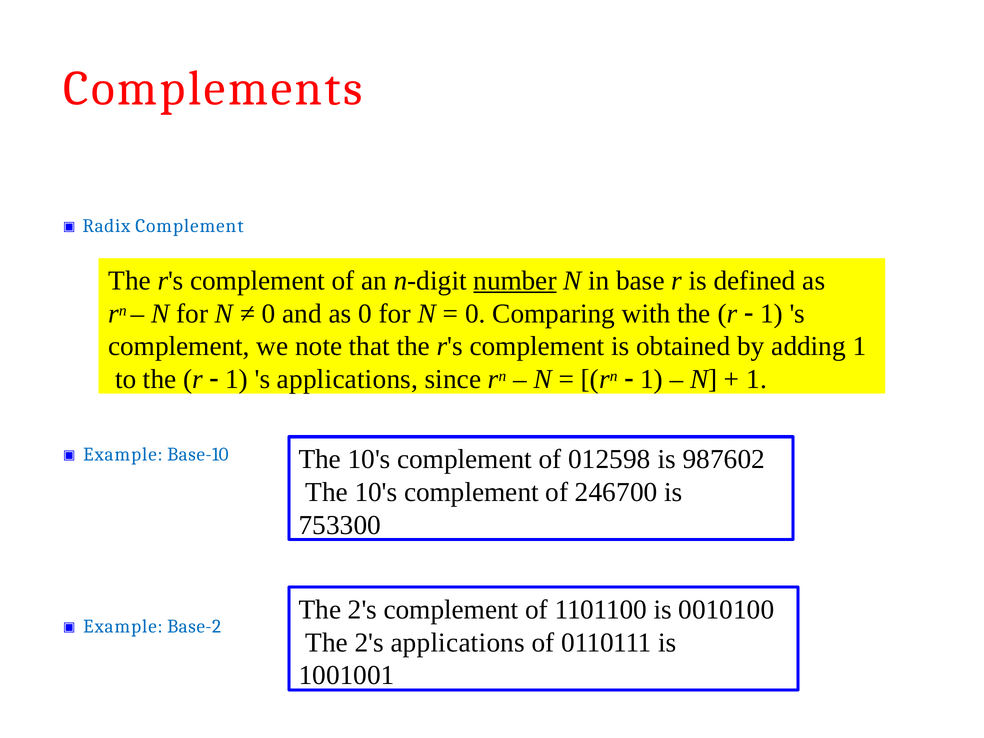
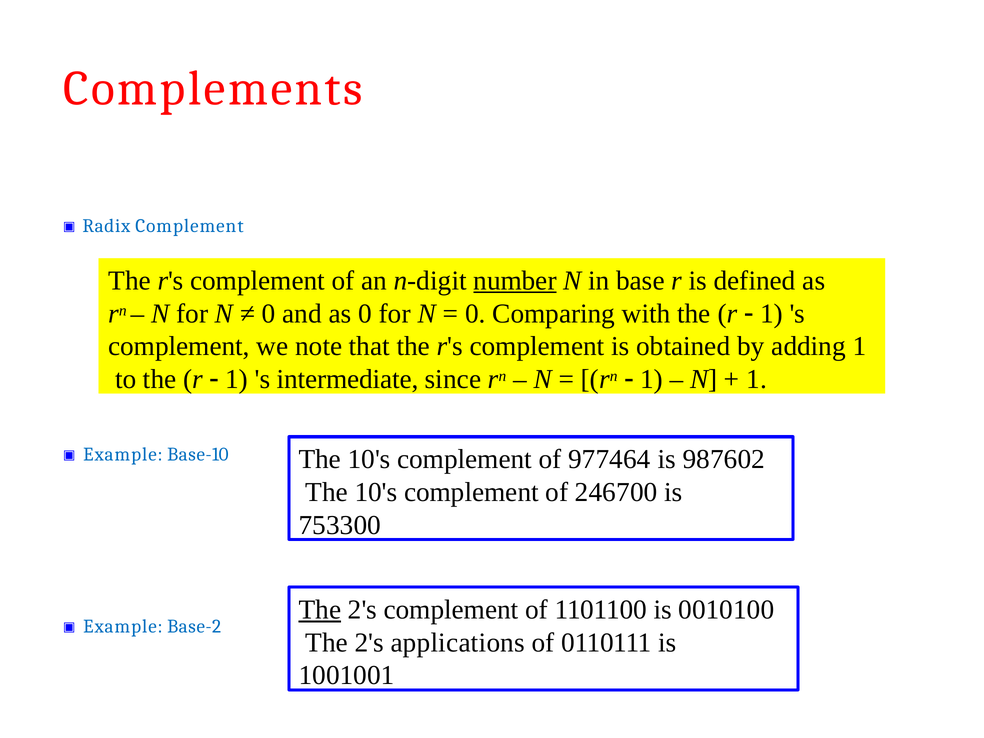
s applications: applications -> intermediate (348, 379)
012598: 012598 -> 977464 (609, 459)
The underline: none -> present (320, 610)
